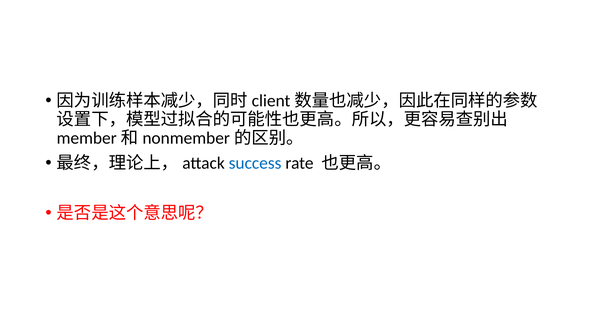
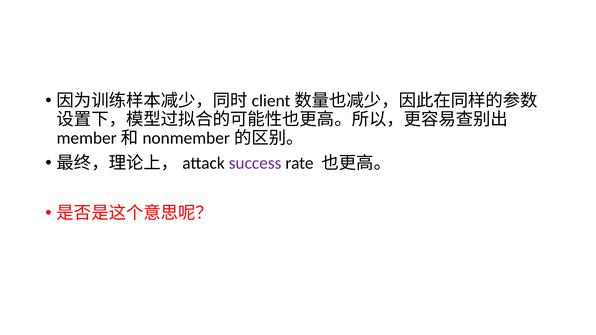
success colour: blue -> purple (255, 163)
